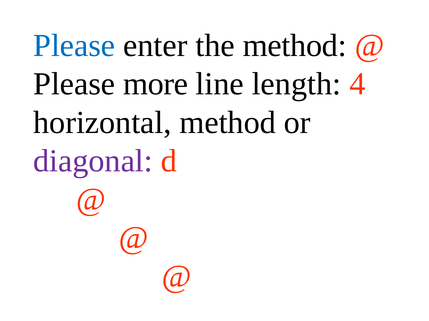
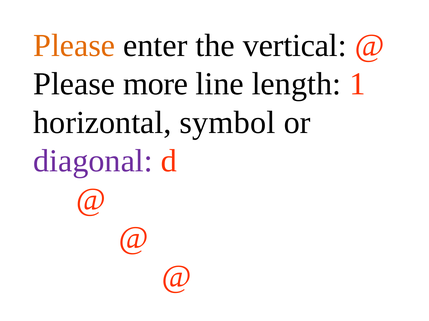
Please colour: blue -> orange (74, 46)
the method: method -> vertical (295, 46)
4: 4 -> 1 (357, 84)
horizontal method: method -> symbol (228, 123)
